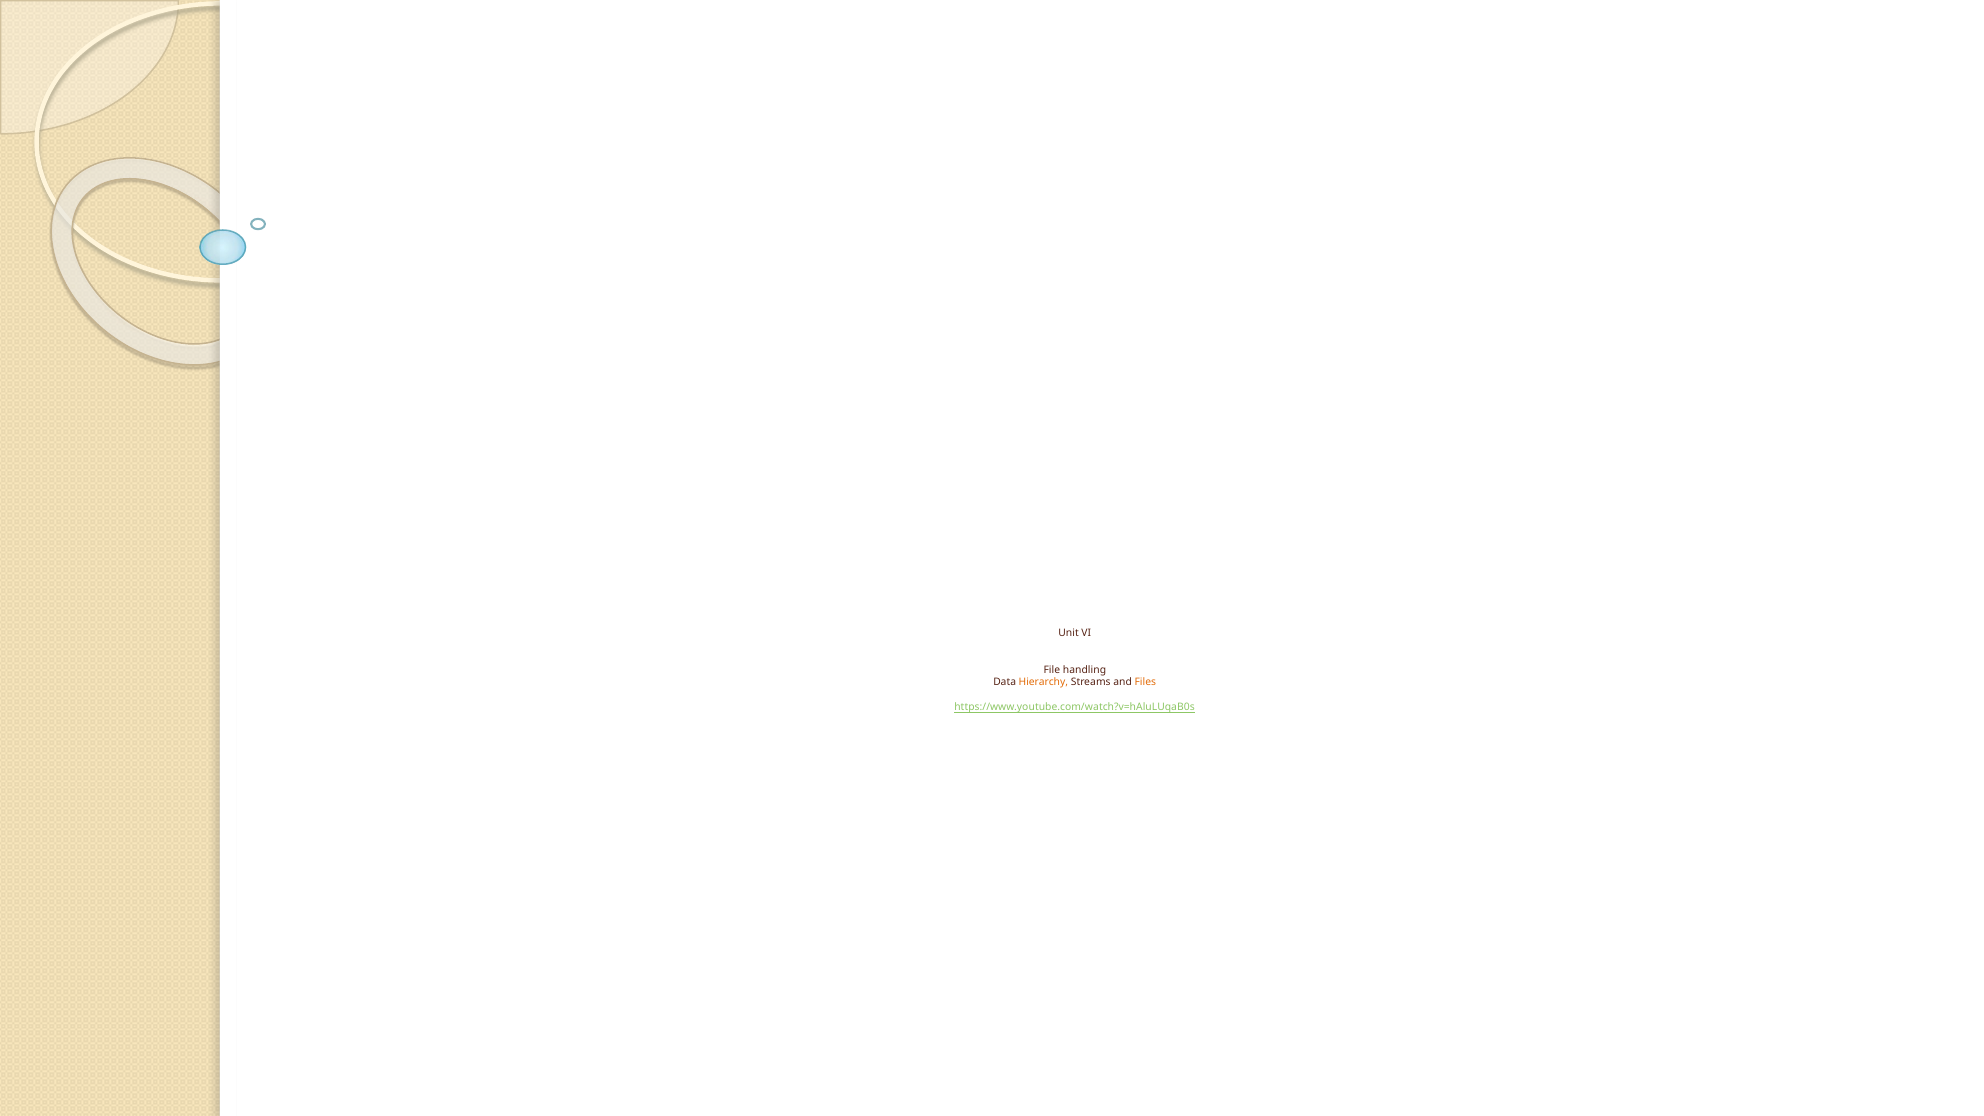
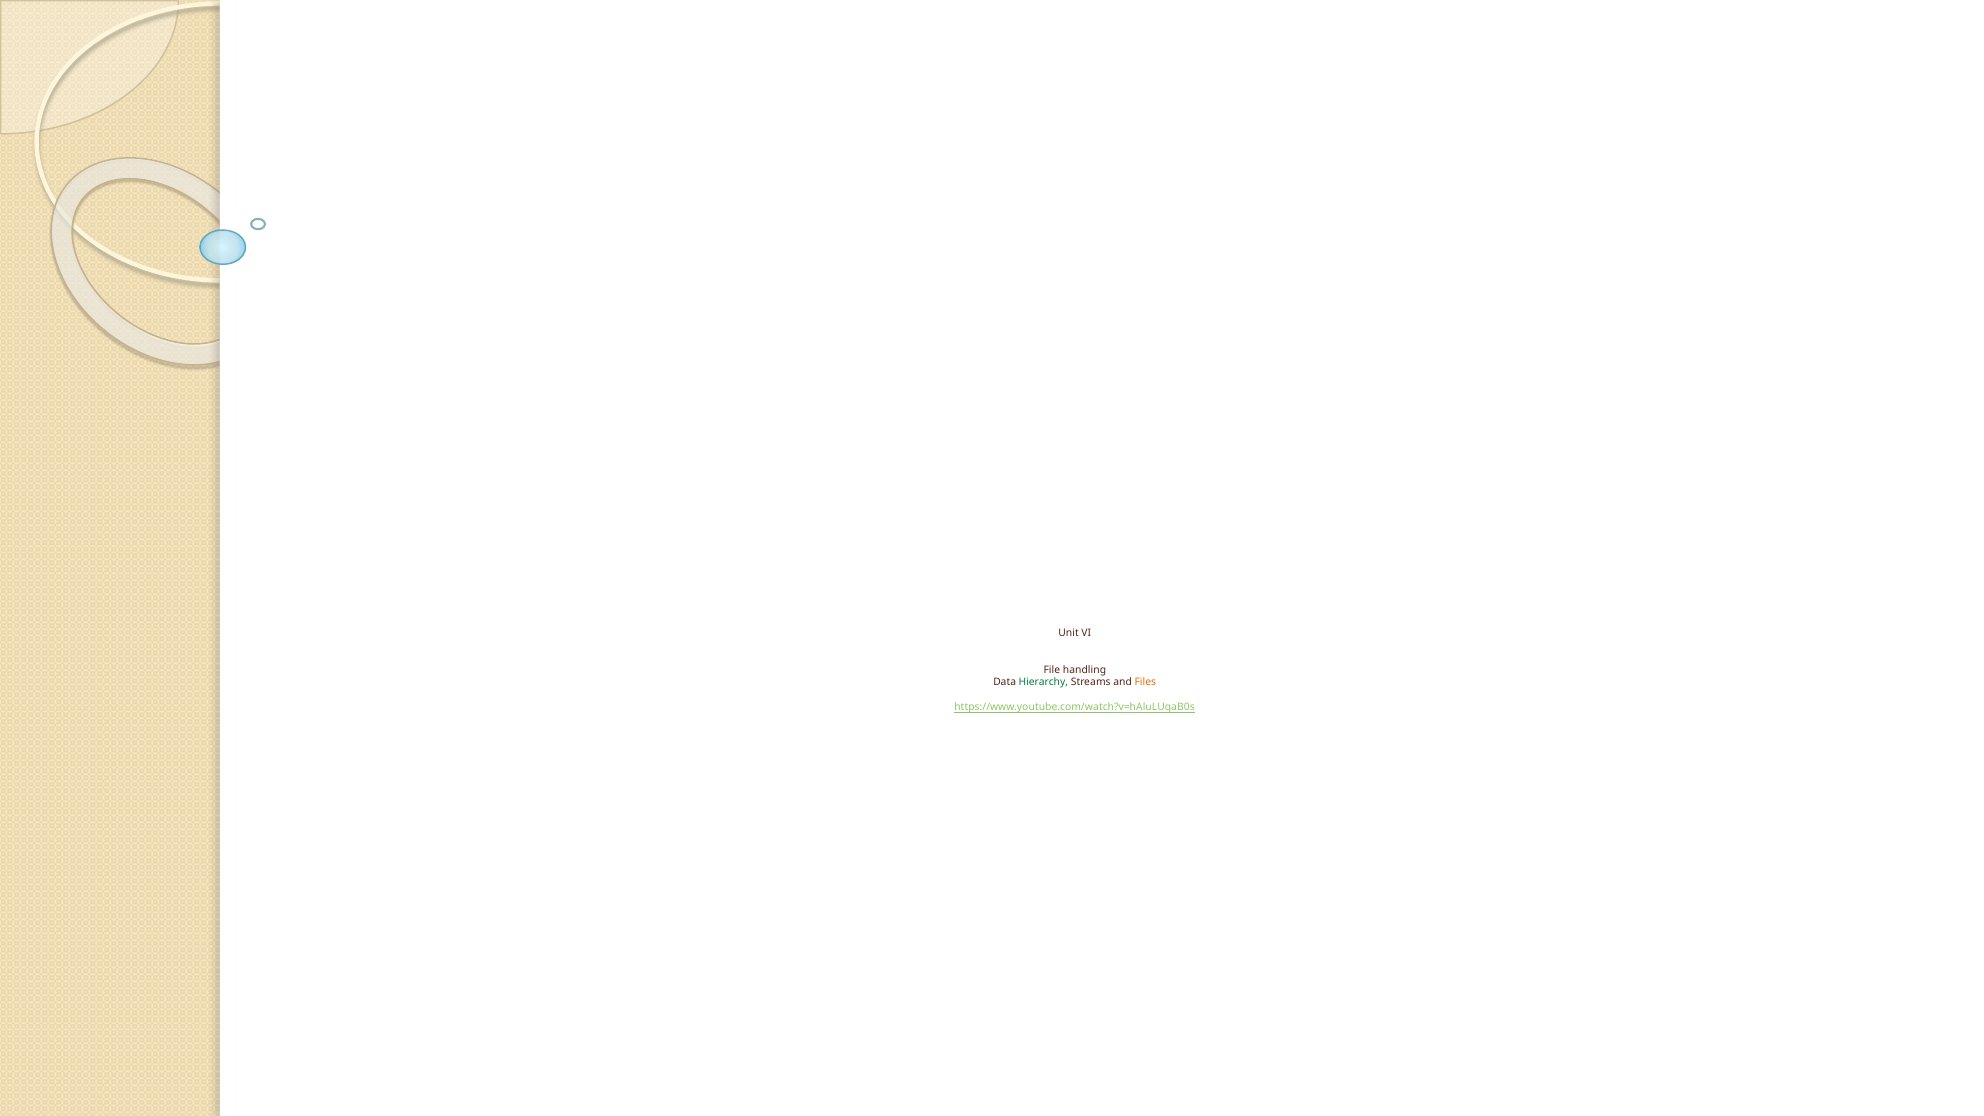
Hierarchy colour: orange -> green (1043, 683)
